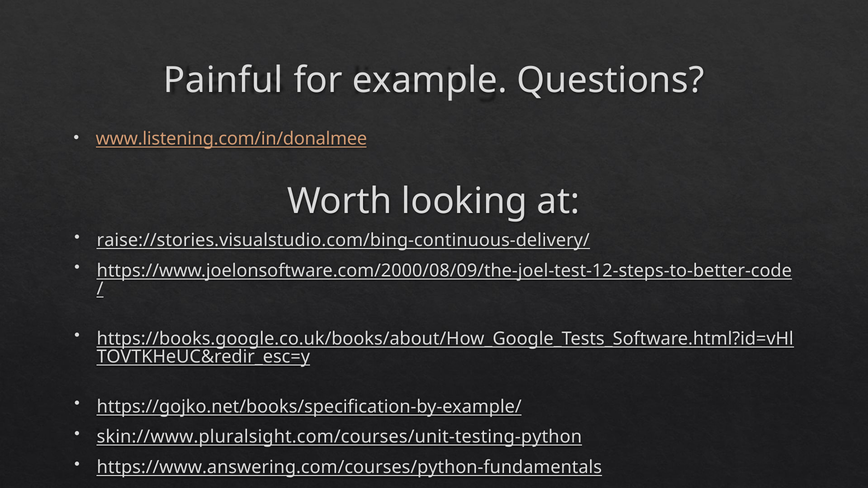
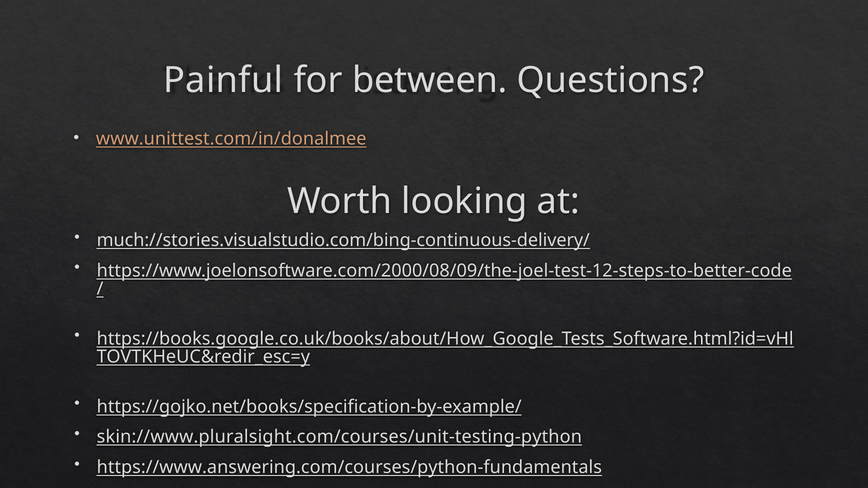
example: example -> between (430, 80)
www.listening.com/in/donalmee: www.listening.com/in/donalmee -> www.unittest.com/in/donalmee (231, 139)
raise://stories.visualstudio.com/bing-continuous-delivery/: raise://stories.visualstudio.com/bing-continuous-delivery/ -> much://stories.visualstudio.com/bing-continuous-delivery/ (343, 240)
